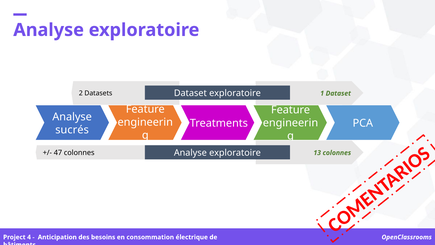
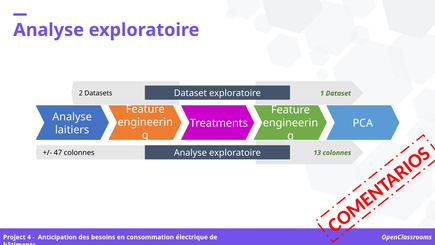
sucrés: sucrés -> laitiers (72, 130)
